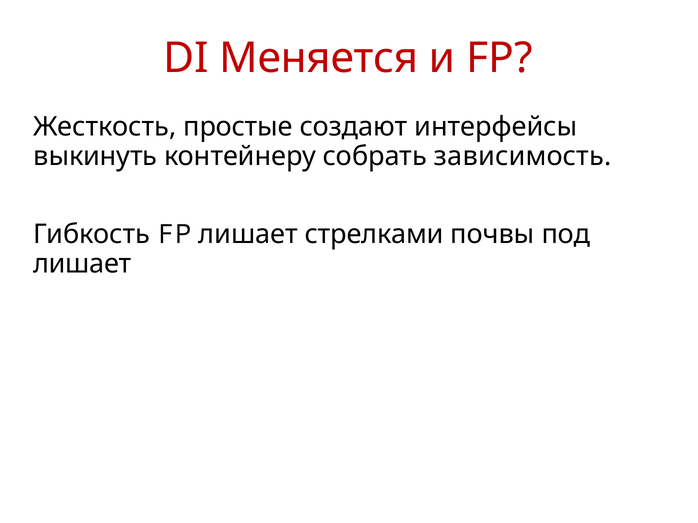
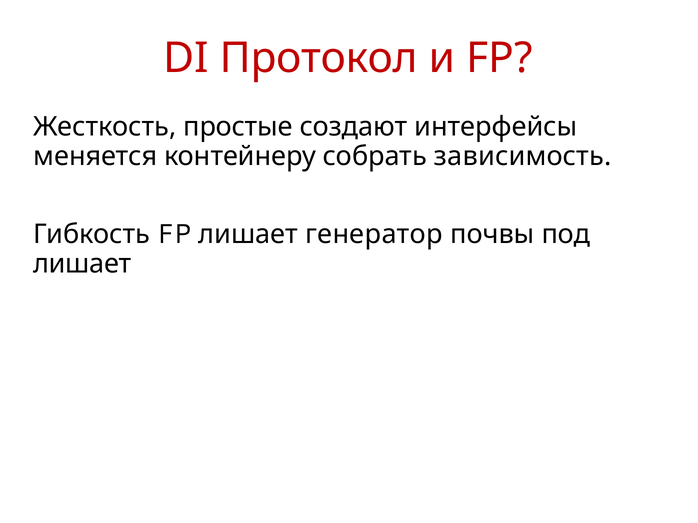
Меняется: Меняется -> Протокол (319, 58)
выкинуть: выкинуть -> меняется (95, 156)
стрелками: стрелками -> генератор (374, 234)
